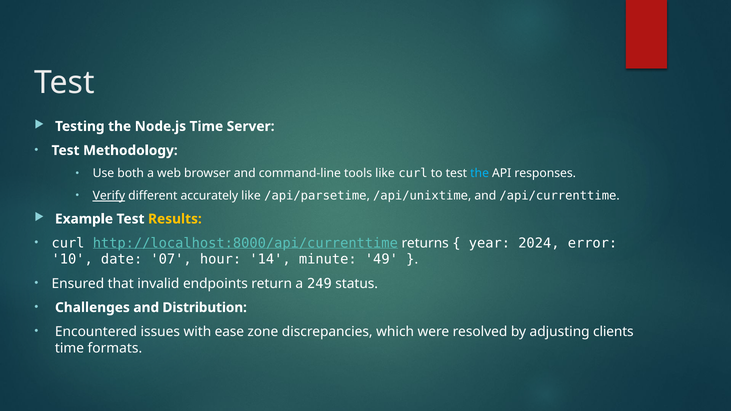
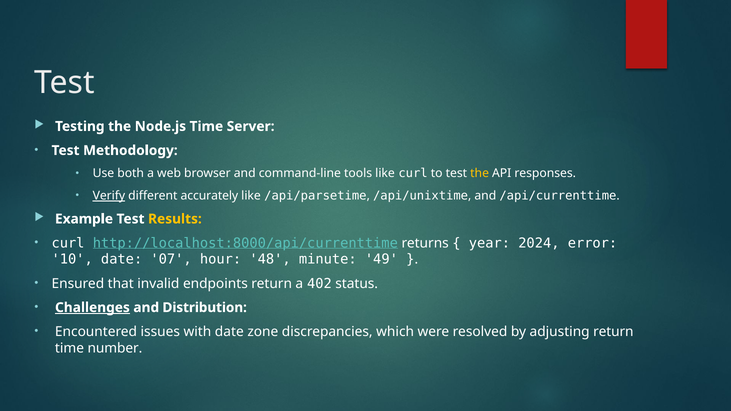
the colour: light blue -> yellow (480, 174)
14: 14 -> 48 (270, 260)
249: 249 -> 402 (319, 284)
Challenges underline: none -> present (92, 308)
with ease: ease -> date (229, 332)
adjusting clients: clients -> return (613, 332)
formats: formats -> number (115, 348)
